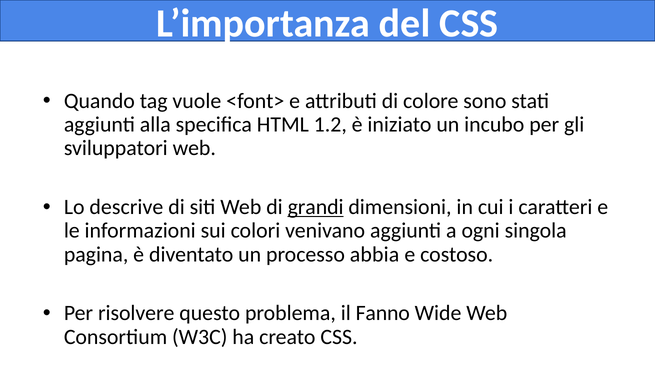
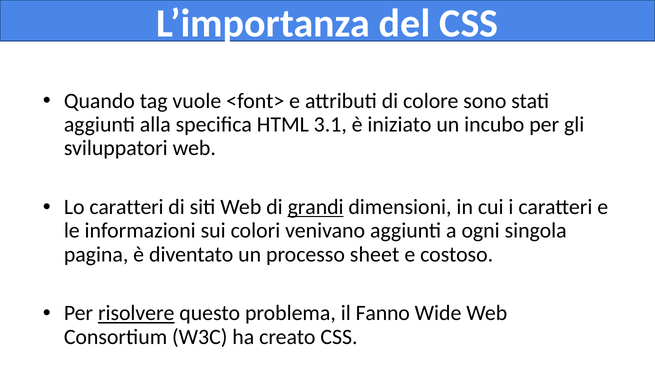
1.2: 1.2 -> 3.1 (330, 124)
Lo descrive: descrive -> caratteri (127, 207)
abbia: abbia -> sheet (375, 254)
risolvere underline: none -> present (136, 313)
